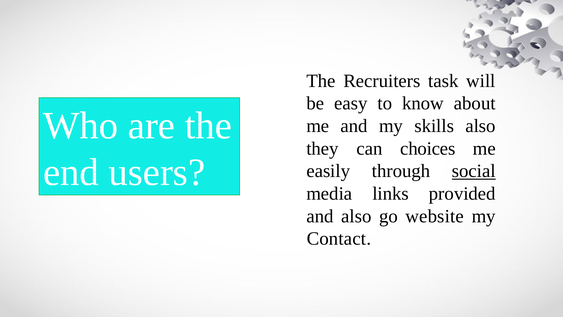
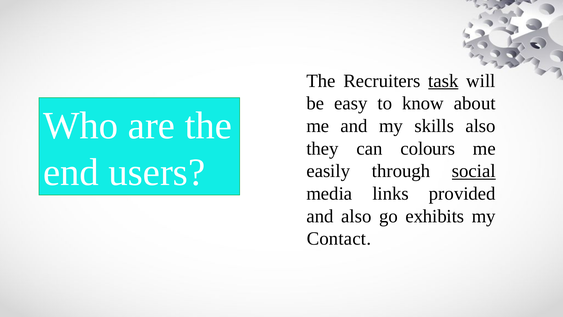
task underline: none -> present (443, 81)
choices: choices -> colours (428, 148)
website: website -> exhibits (435, 216)
